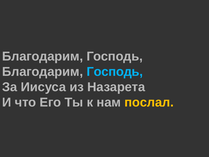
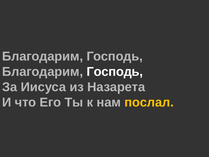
Господь colour: light blue -> white (115, 72)
